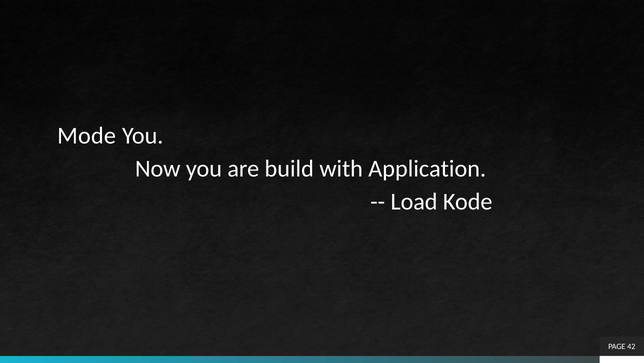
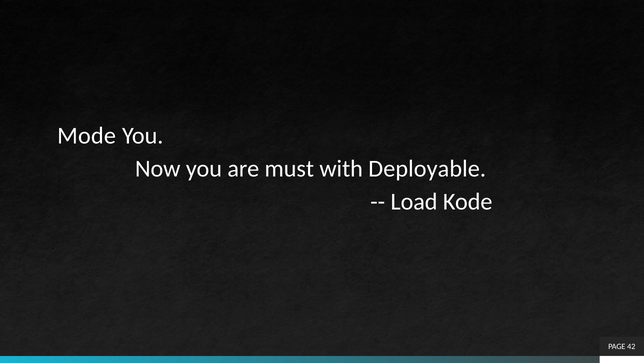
build: build -> must (289, 168)
Application: Application -> Deployable (427, 168)
